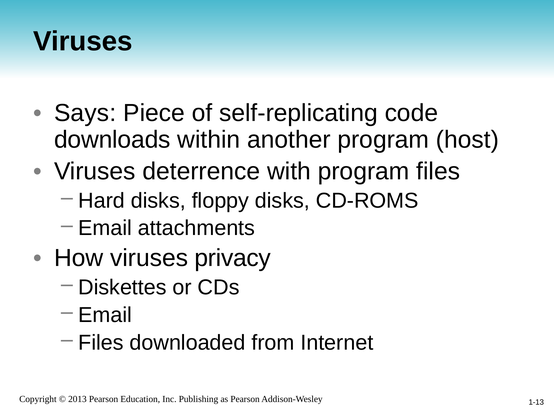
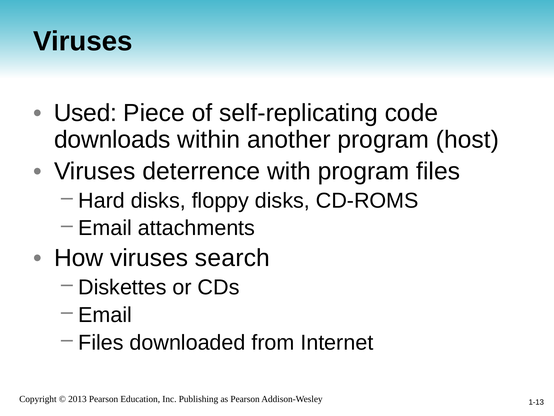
Says: Says -> Used (85, 113)
privacy: privacy -> search (232, 258)
